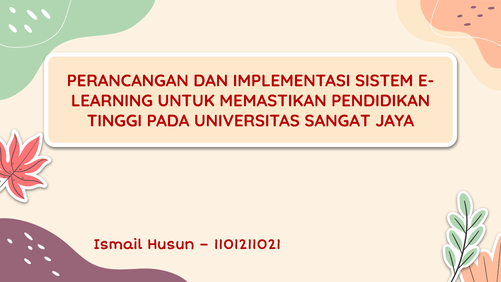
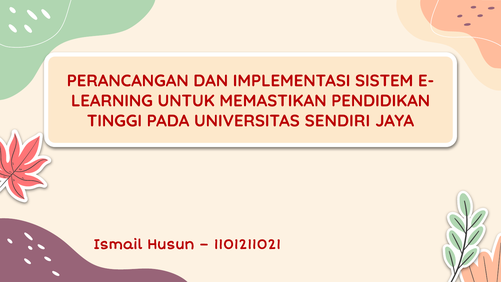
SANGAT: SANGAT -> SENDIRI (337, 121)
